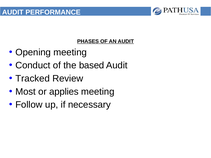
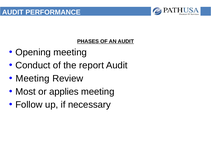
based: based -> report (92, 65)
Tracked: Tracked -> Meeting (33, 79)
